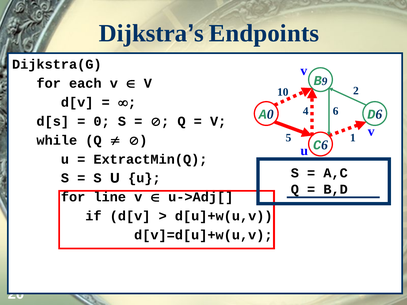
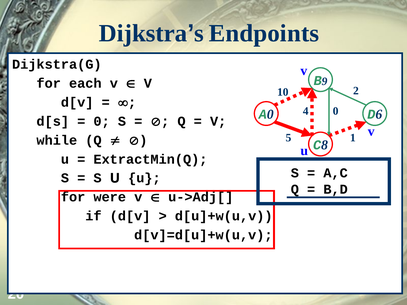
4 6: 6 -> 0 (336, 111)
6: 6 -> 8 (325, 145)
line: line -> were (110, 197)
